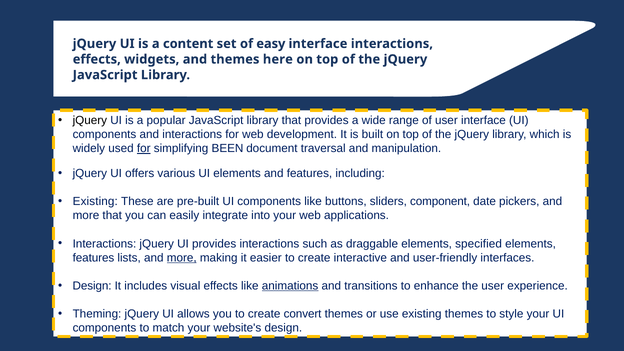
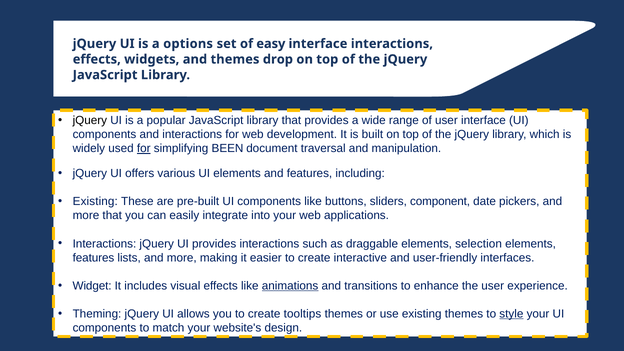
content: content -> options (188, 44)
here: here -> drop (278, 59)
specified: specified -> selection (479, 244)
more underline: present -> none (182, 258)
Design: Design -> Widget (92, 286)
convert: convert -> tooltips (303, 314)
style underline: none -> present (511, 314)
